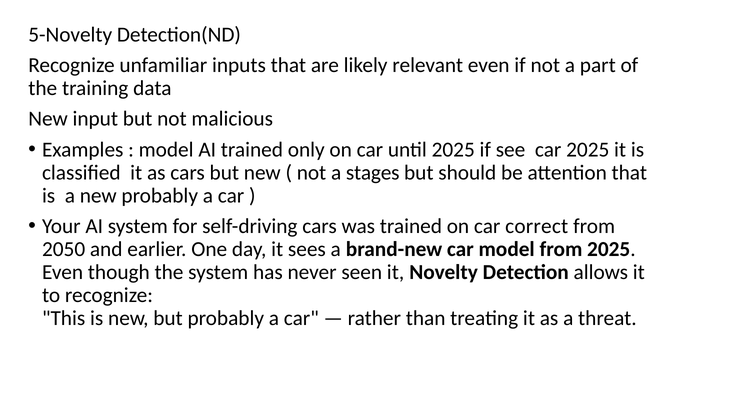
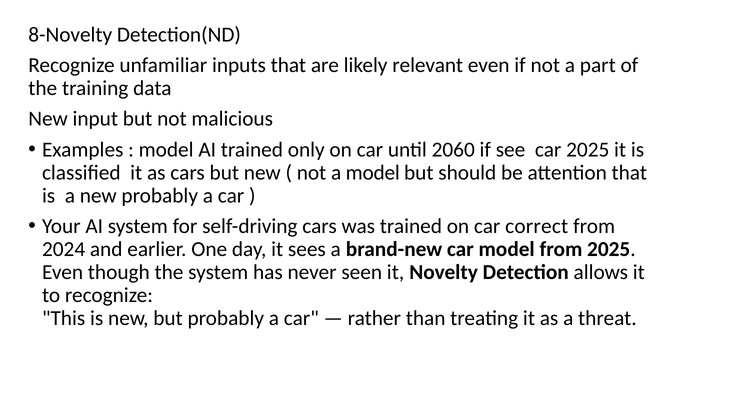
5-Novelty: 5-Novelty -> 8-Novelty (70, 35)
until 2025: 2025 -> 2060 (453, 150)
a stages: stages -> model (373, 173)
2050: 2050 -> 2024 (64, 249)
